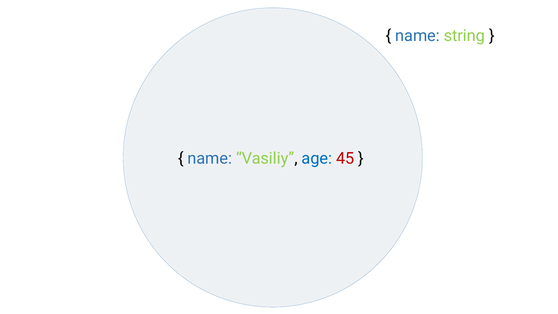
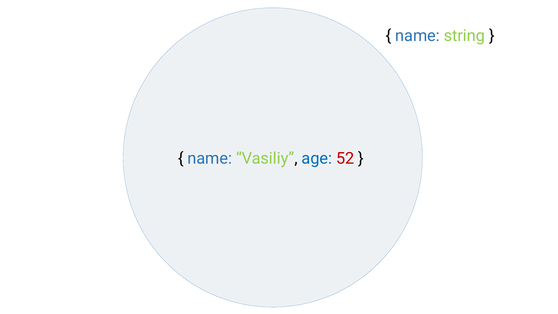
45: 45 -> 52 (345, 158)
